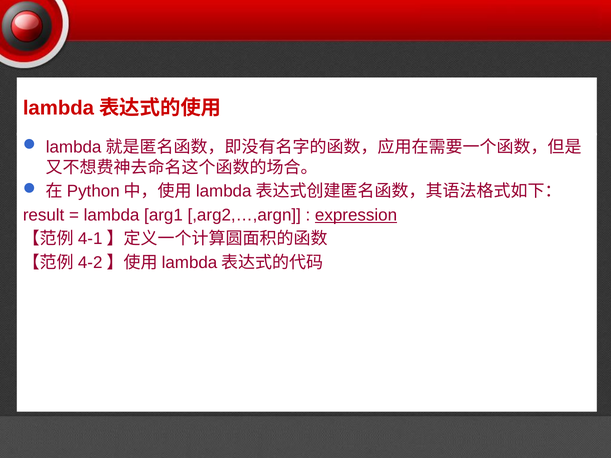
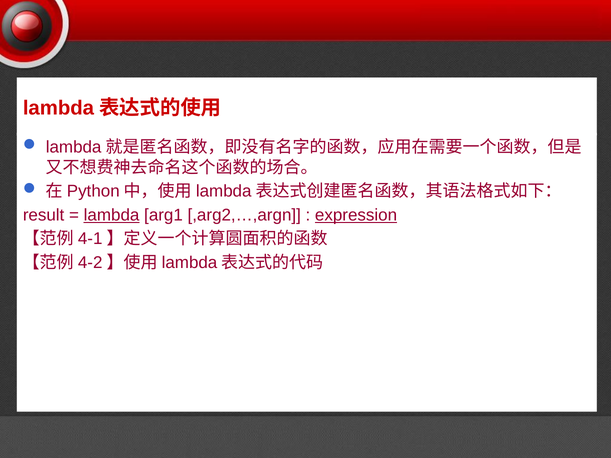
lambda underline: none -> present (112, 215)
